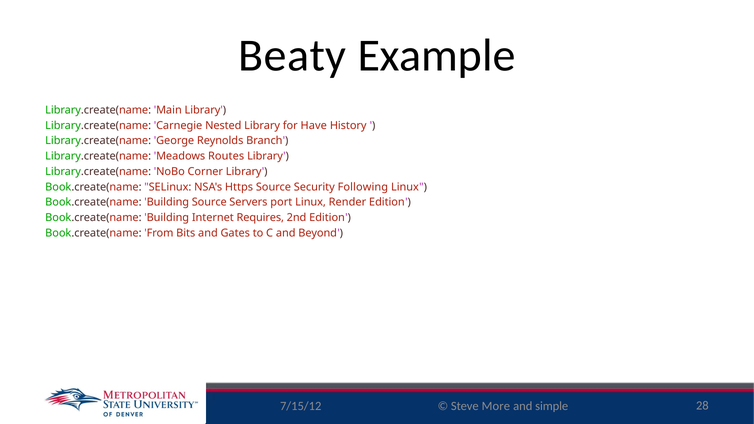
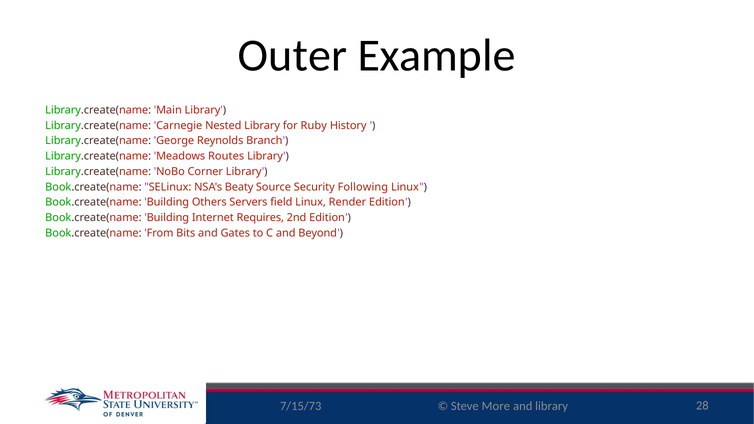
Beaty: Beaty -> Outer (292, 56)
Have: Have -> Ruby (314, 125)
Https: Https -> Beaty (239, 187)
Building Source: Source -> Others (209, 202)
port: port -> field (281, 202)
7/15/12: 7/15/12 -> 7/15/73 (301, 406)
and simple: simple -> library (552, 406)
